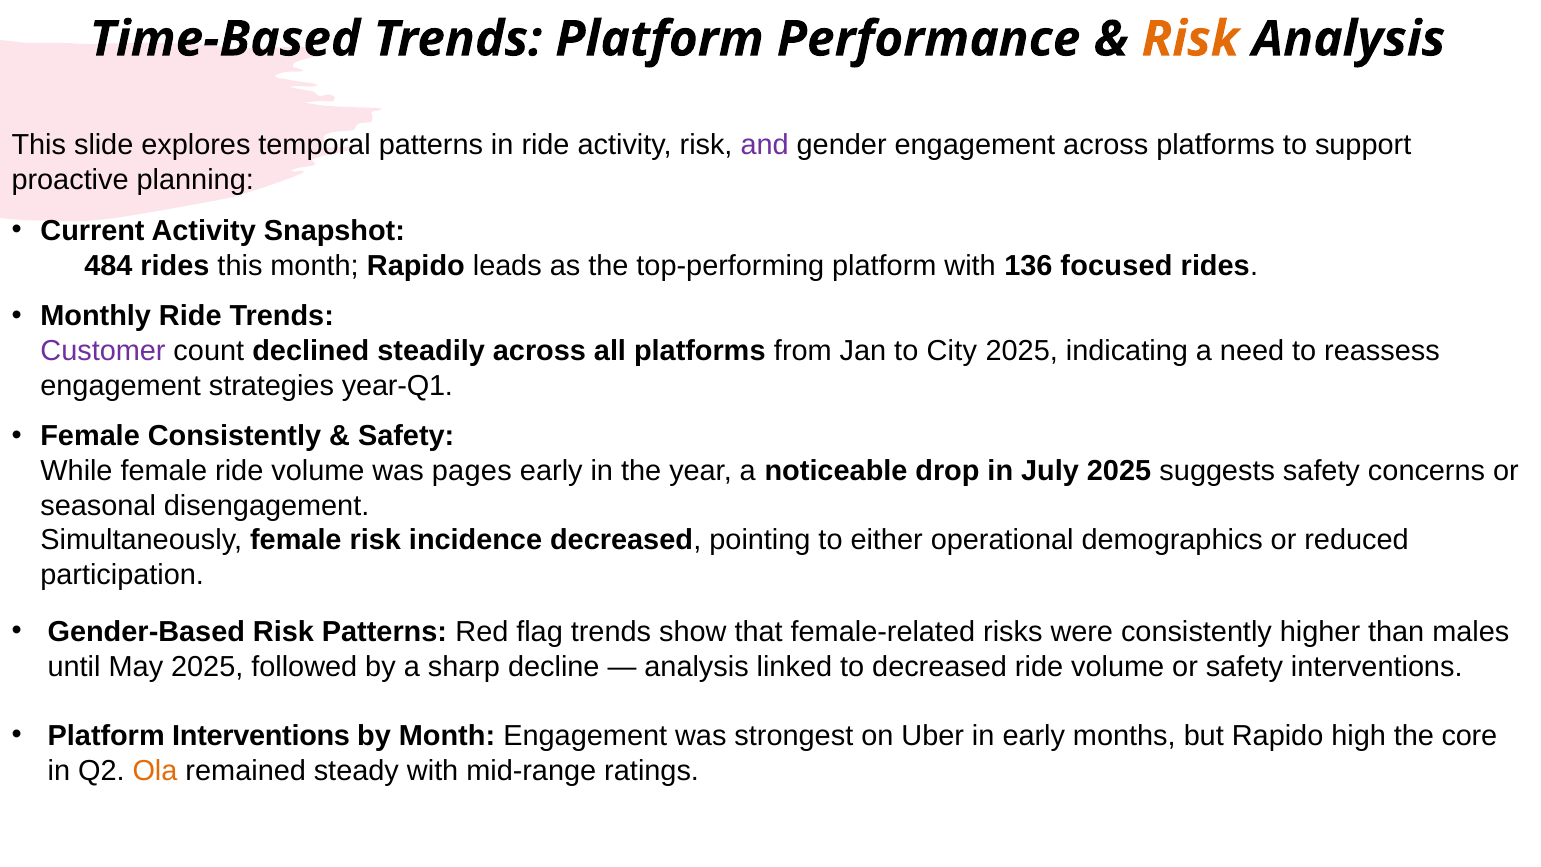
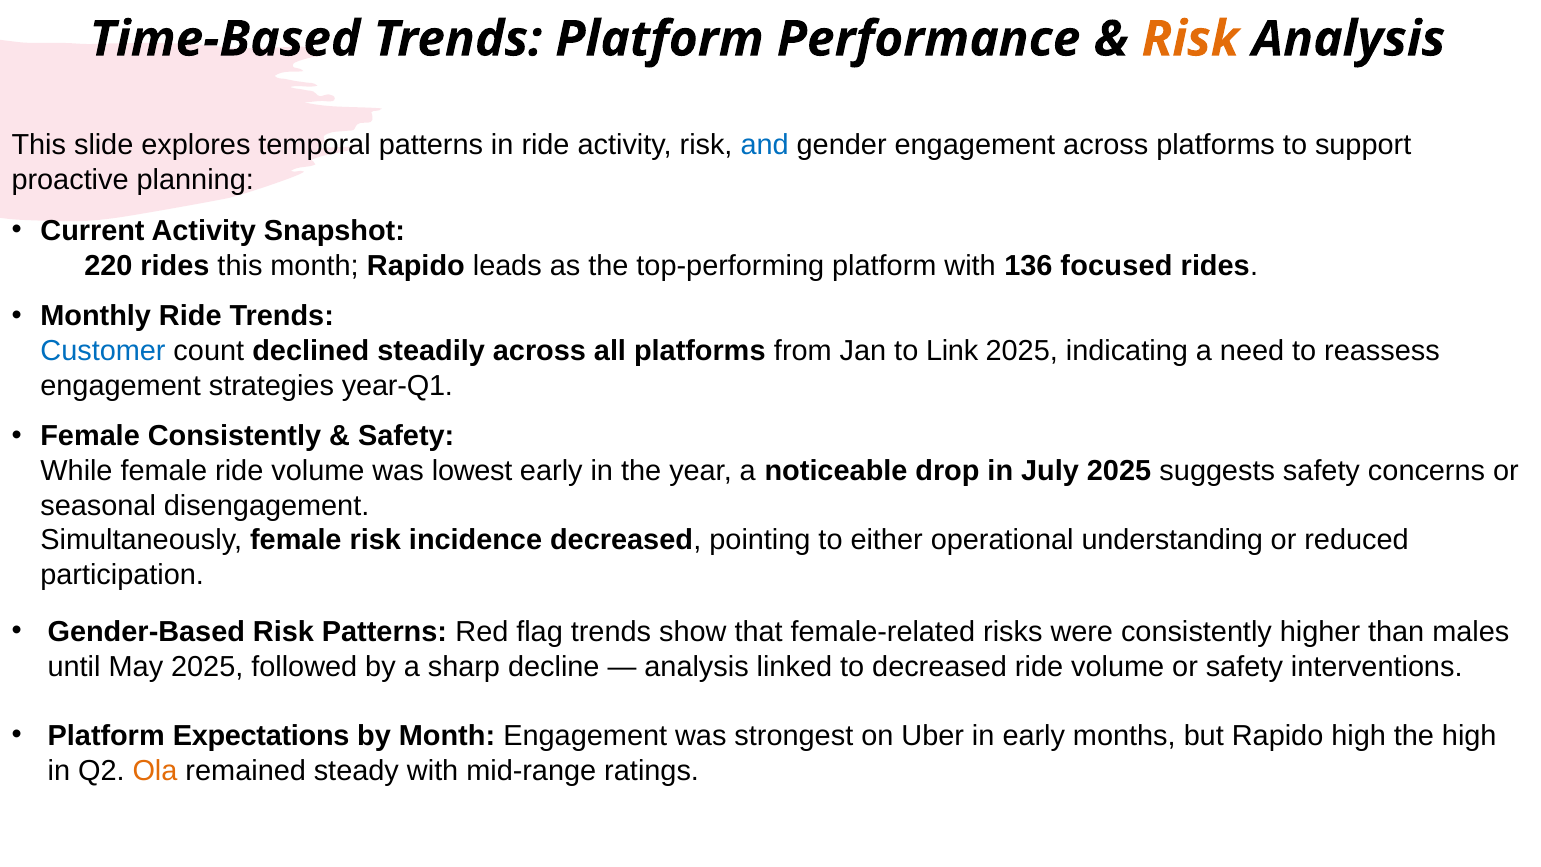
and colour: purple -> blue (765, 145)
484: 484 -> 220 (108, 265)
Customer colour: purple -> blue (103, 351)
City: City -> Link (952, 351)
pages: pages -> lowest (472, 471)
demographics: demographics -> understanding (1172, 540)
Platform Interventions: Interventions -> Expectations (261, 736)
the core: core -> high (1469, 736)
